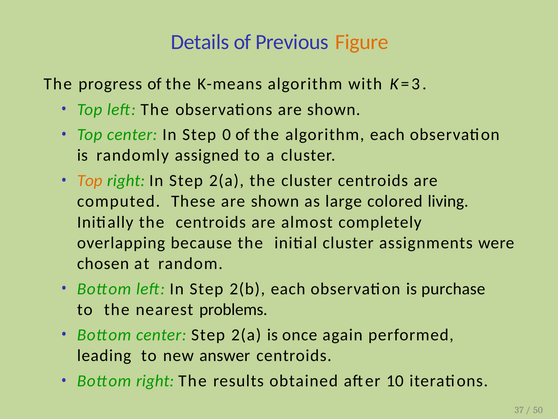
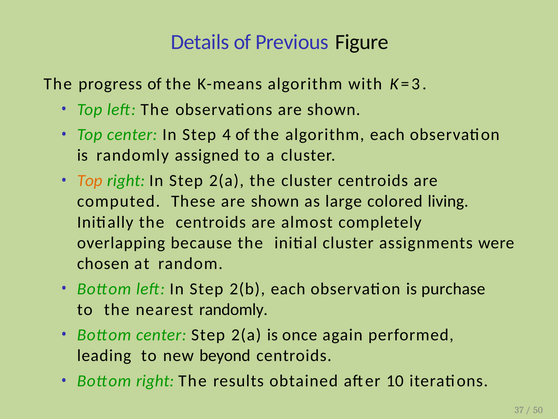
Figure colour: orange -> black (362, 42)
0: 0 -> 4 (227, 135)
nearest problems: problems -> randomly (233, 309)
answer: answer -> beyond (225, 355)
